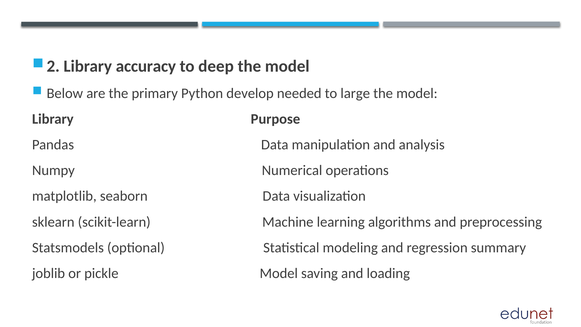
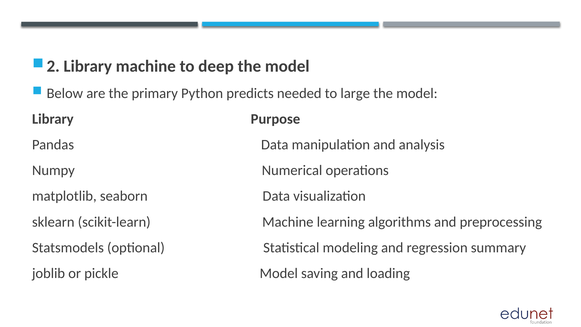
Library accuracy: accuracy -> machine (146, 66)
develop: develop -> predicts (250, 93)
